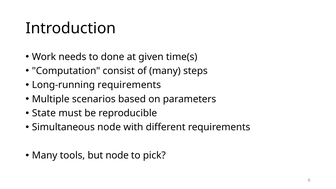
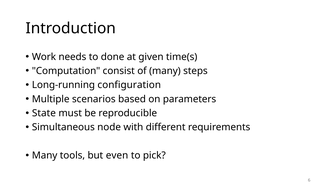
Long-running requirements: requirements -> configuration (129, 85)
but node: node -> even (117, 155)
